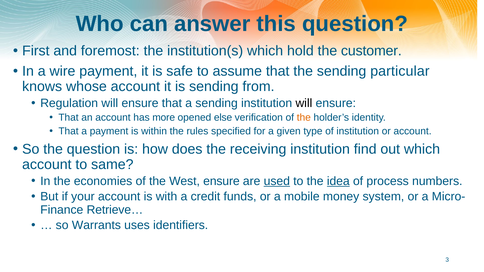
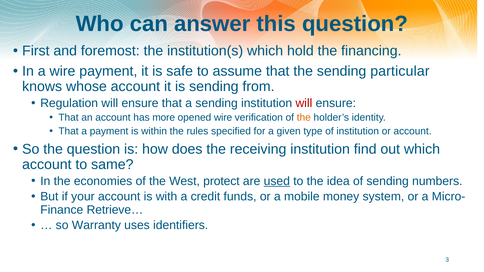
customer: customer -> financing (371, 51)
will colour: black -> red (304, 103)
opened else: else -> wire (223, 118)
West ensure: ensure -> protect (221, 181)
idea underline: present -> none (338, 181)
of process: process -> sending (388, 181)
Warrants: Warrants -> Warranty (96, 225)
